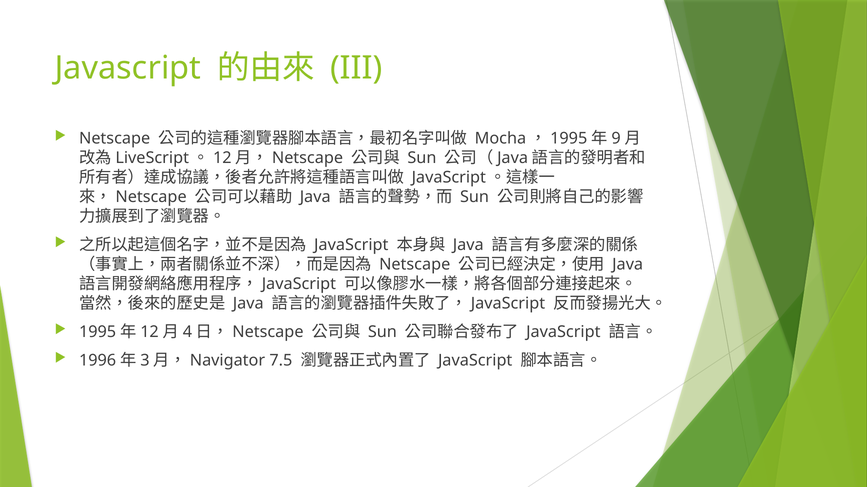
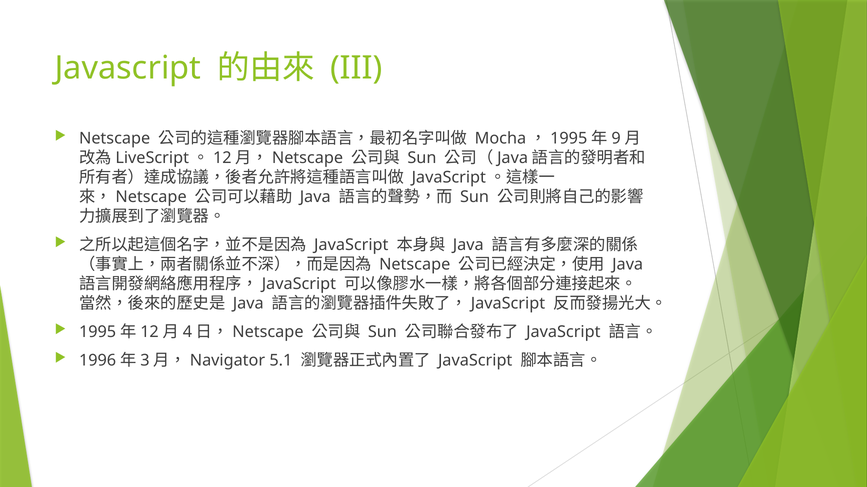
7.5: 7.5 -> 5.1 (281, 361)
